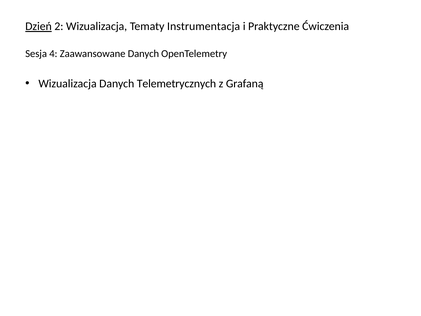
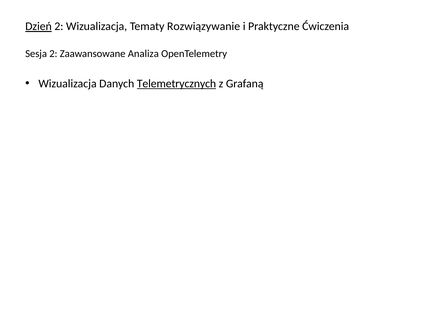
Instrumentacja: Instrumentacja -> Rozwiązywanie (204, 26)
Sesja 4: 4 -> 2 (53, 54)
Zaawansowane Danych: Danych -> Analiza (143, 54)
Telemetrycznych underline: none -> present (177, 84)
